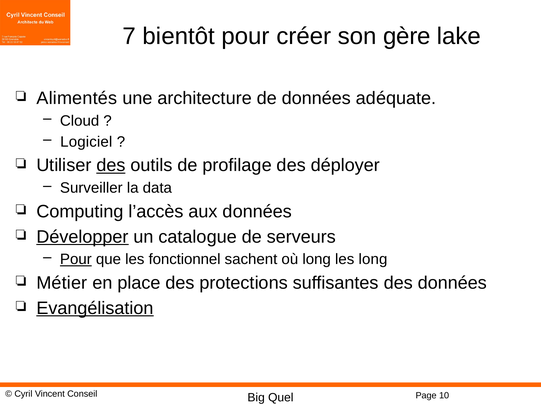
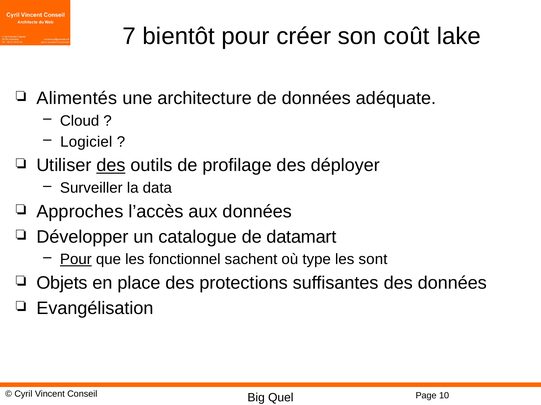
gère: gère -> coût (407, 36)
Computing: Computing -> Approches (80, 212)
Développer underline: present -> none (82, 237)
serveurs: serveurs -> datamart (301, 237)
où long: long -> type (317, 260)
les long: long -> sont (373, 260)
Métier: Métier -> Objets (62, 284)
Evangélisation underline: present -> none (95, 309)
